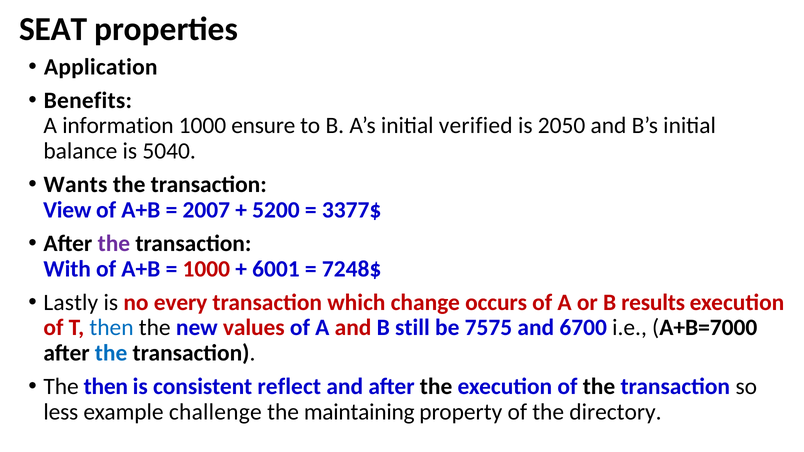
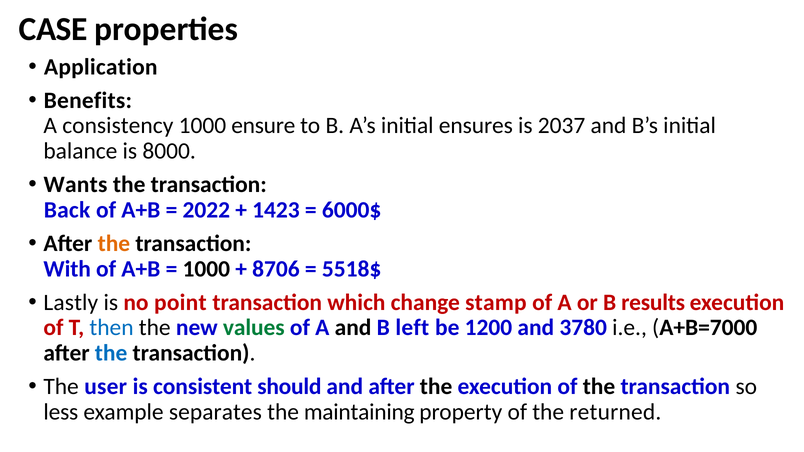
SEAT: SEAT -> CASE (53, 29)
information: information -> consistency (118, 126)
verified: verified -> ensures (476, 126)
2050: 2050 -> 2037 (562, 126)
5040: 5040 -> 8000 (169, 151)
View: View -> Back (67, 210)
2007: 2007 -> 2022 (206, 210)
5200: 5200 -> 1423 (276, 210)
3377$: 3377$ -> 6000$ (352, 210)
the colour: purple -> orange (114, 244)
1000 colour: red -> black (206, 269)
6001: 6001 -> 8706 (276, 269)
7248$: 7248$ -> 5518$ (352, 269)
every: every -> point (180, 303)
occurs: occurs -> stamp (496, 303)
values colour: red -> green (254, 328)
and colour: red -> black (353, 328)
still: still -> left (412, 328)
7575: 7575 -> 1200 (488, 328)
6700: 6700 -> 3780 (583, 328)
The then: then -> user (106, 387)
reflect: reflect -> should (289, 387)
challenge: challenge -> separates (215, 412)
directory: directory -> returned (615, 412)
